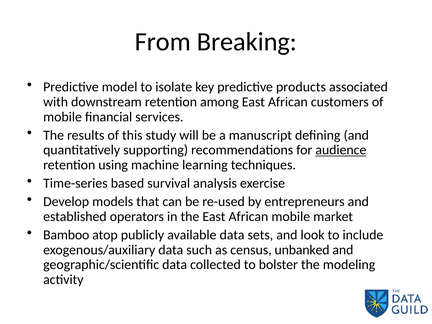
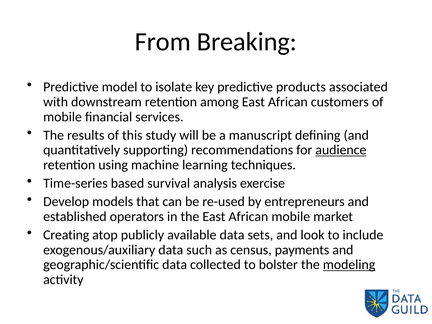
Bamboo: Bamboo -> Creating (66, 235)
unbanked: unbanked -> payments (302, 250)
modeling underline: none -> present (349, 265)
